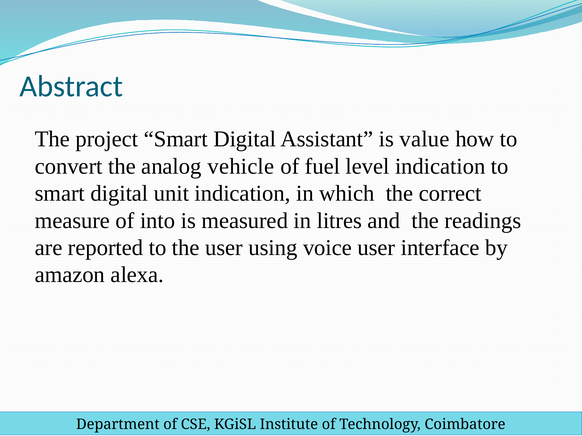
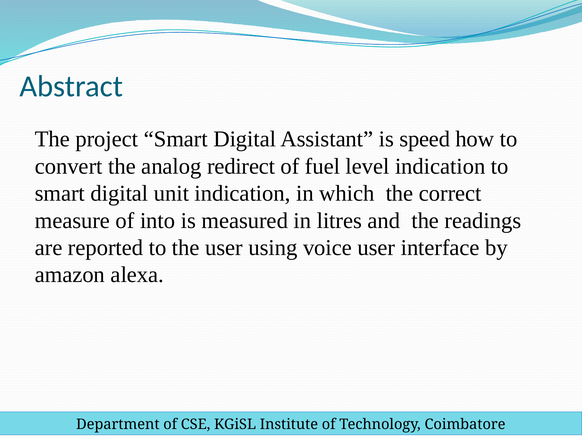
value: value -> speed (425, 139)
vehicle: vehicle -> redirect (241, 166)
